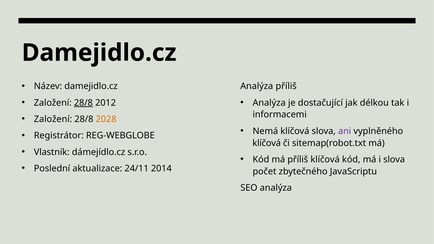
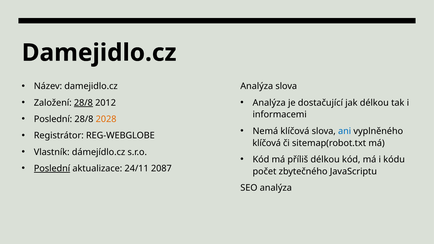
Analýza příliš: příliš -> slova (286, 86)
Založení: Založení -> Poslední (53, 119)
ani colour: purple -> blue (345, 131)
příliš klíčová: klíčová -> délkou (325, 160)
i slova: slova -> kódu (394, 160)
Poslední underline: none -> present (52, 169)
2014: 2014 -> 2087 (161, 169)
